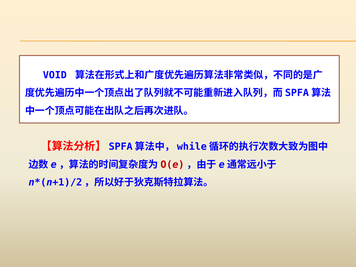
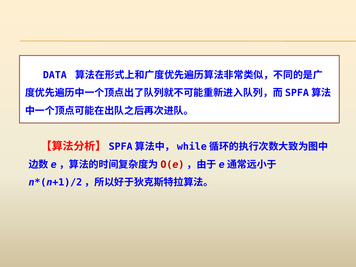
VOID: VOID -> DATA (55, 75)
